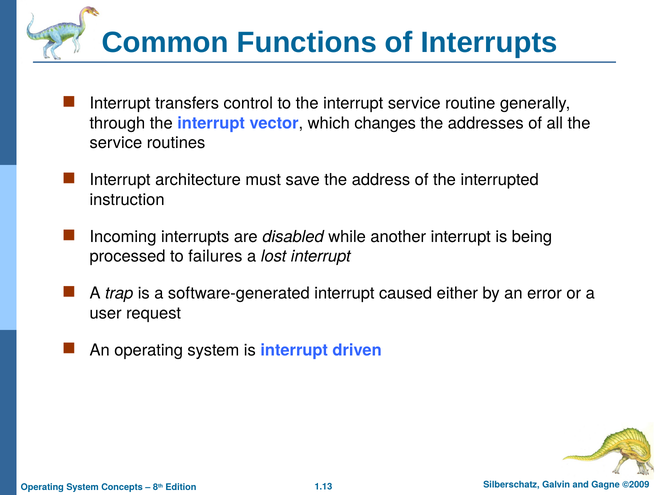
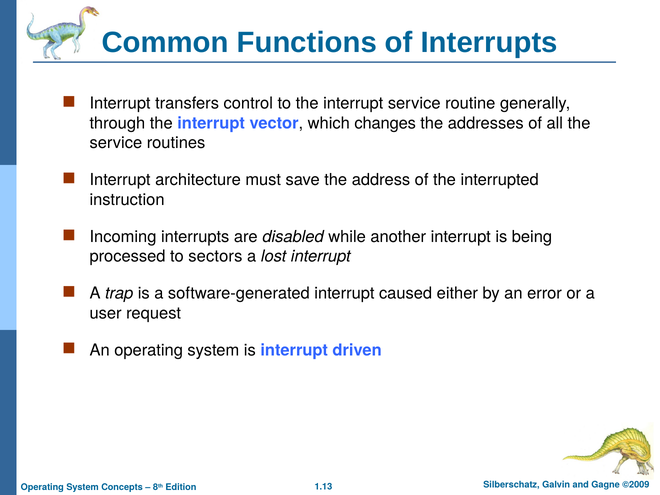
failures: failures -> sectors (215, 256)
